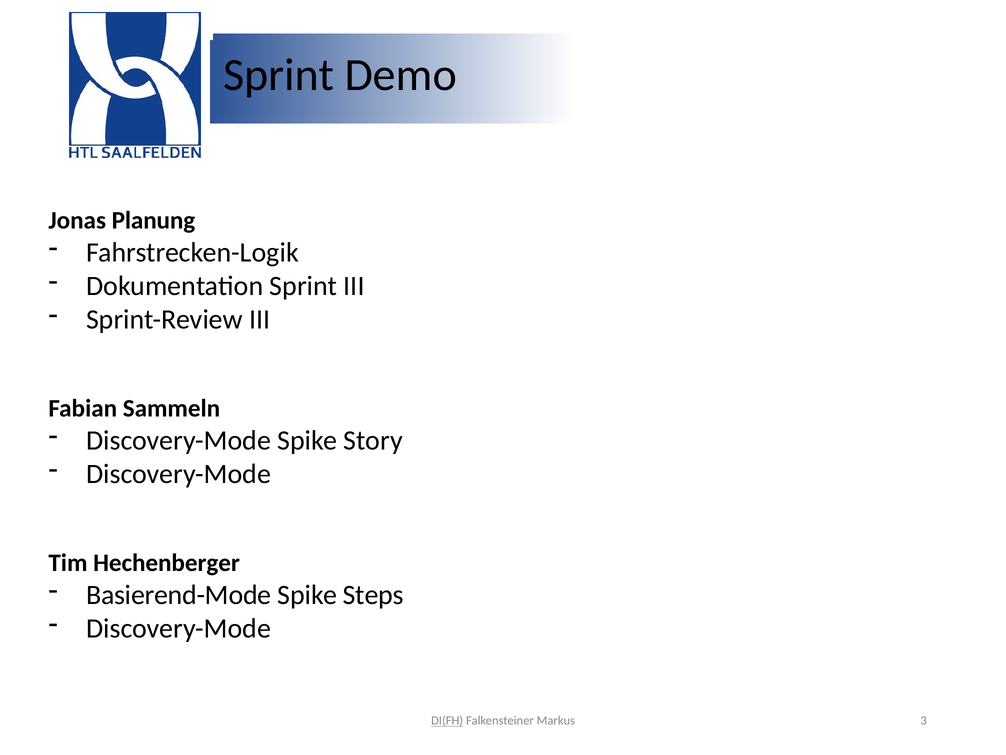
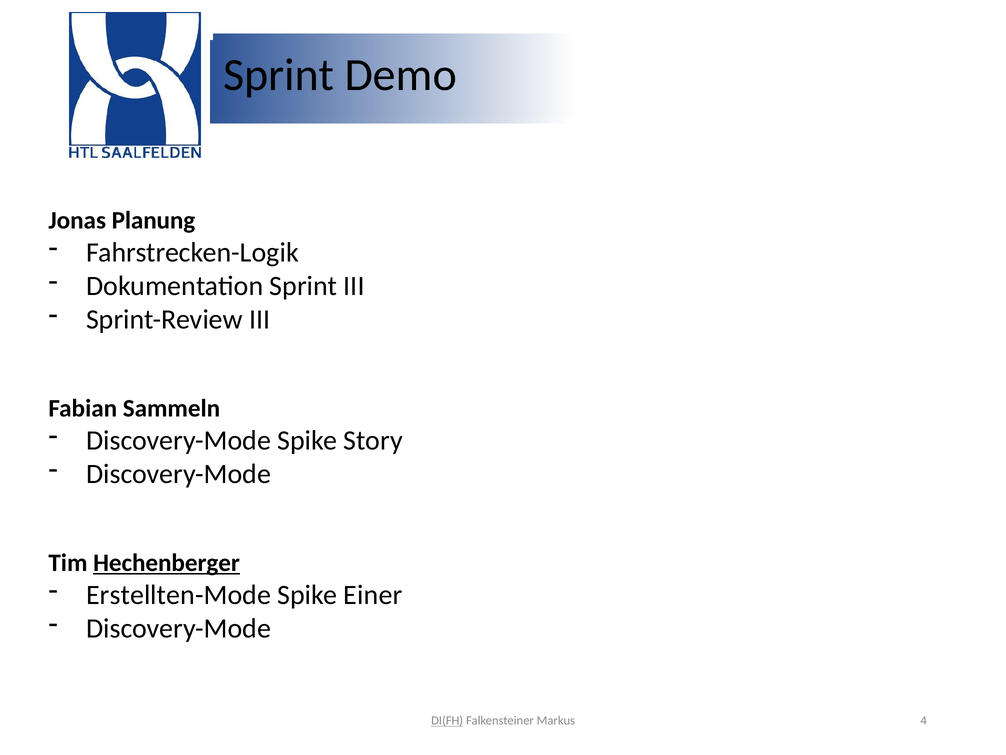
Hechenberger underline: none -> present (166, 562)
Basierend-Mode: Basierend-Mode -> Erstellten-Mode (179, 594)
Steps: Steps -> Einer (373, 594)
3: 3 -> 4 (924, 720)
